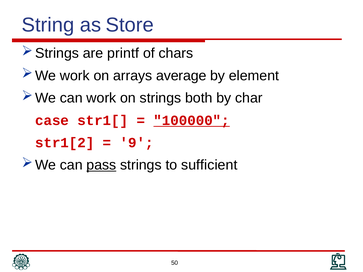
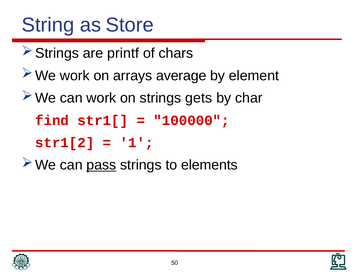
both: both -> gets (199, 98)
case: case -> find (52, 120)
100000 underline: present -> none (192, 120)
9: 9 -> 1 (137, 143)
sufficient: sufficient -> elements (209, 165)
